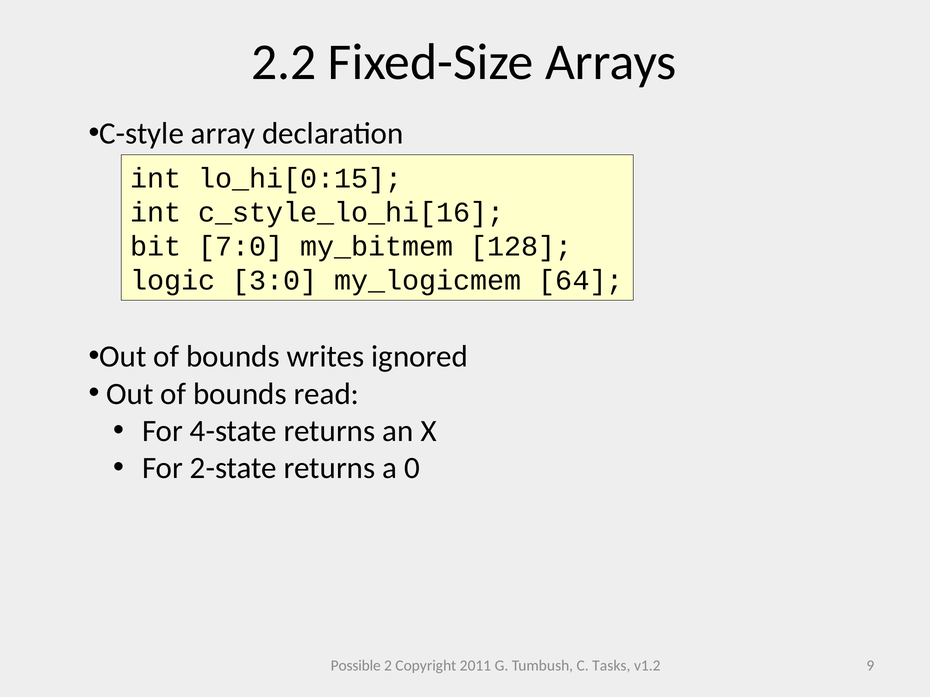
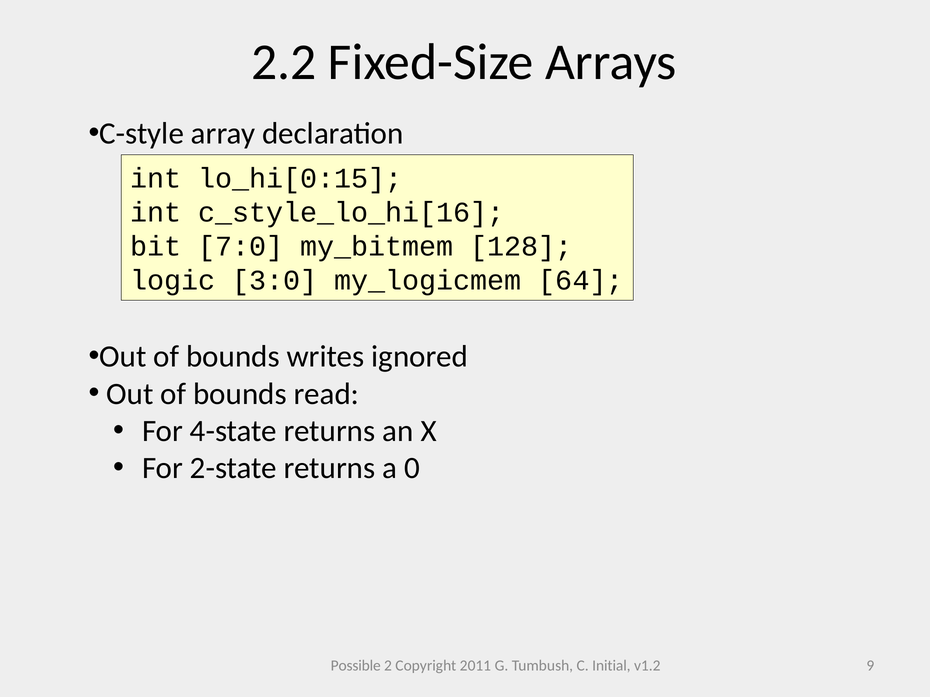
Tasks: Tasks -> Initial (611, 666)
